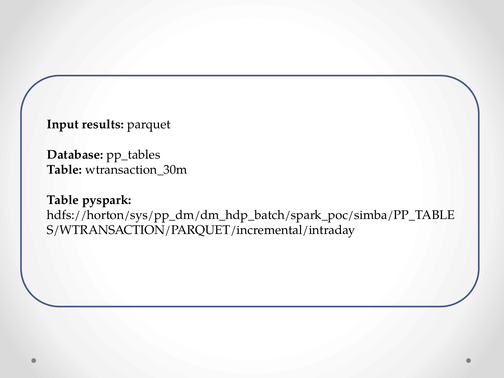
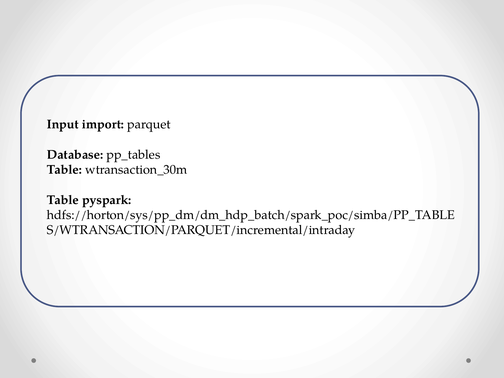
results: results -> import (103, 124)
